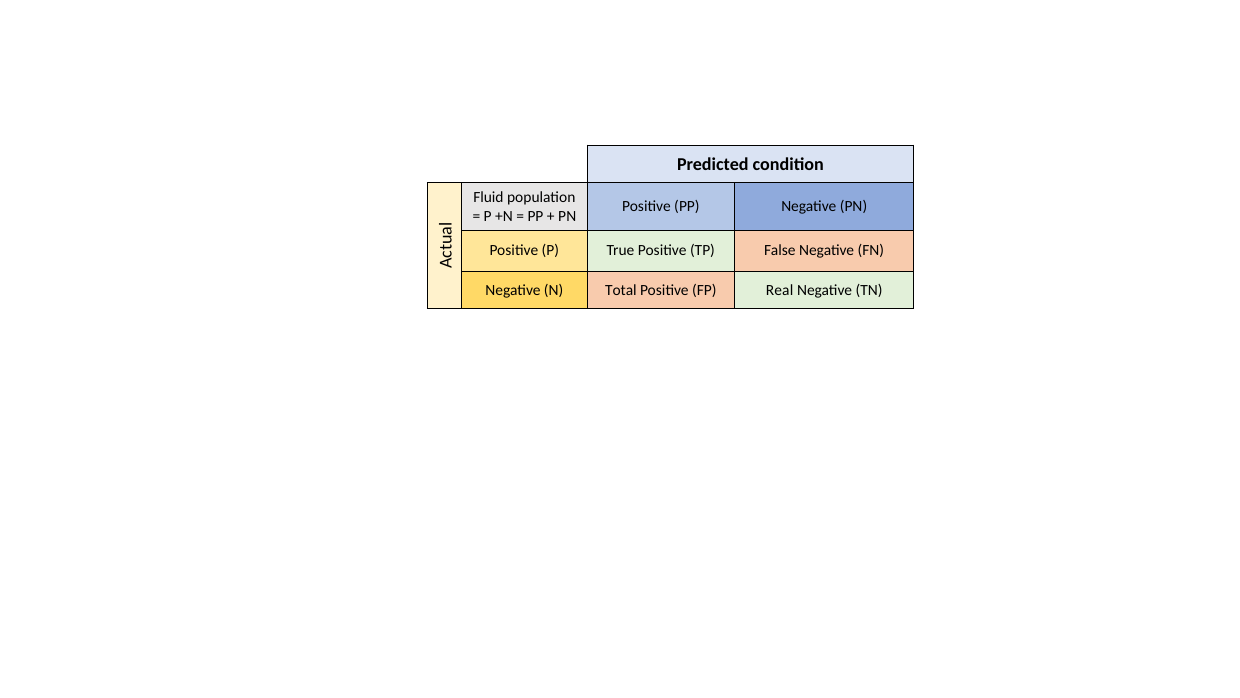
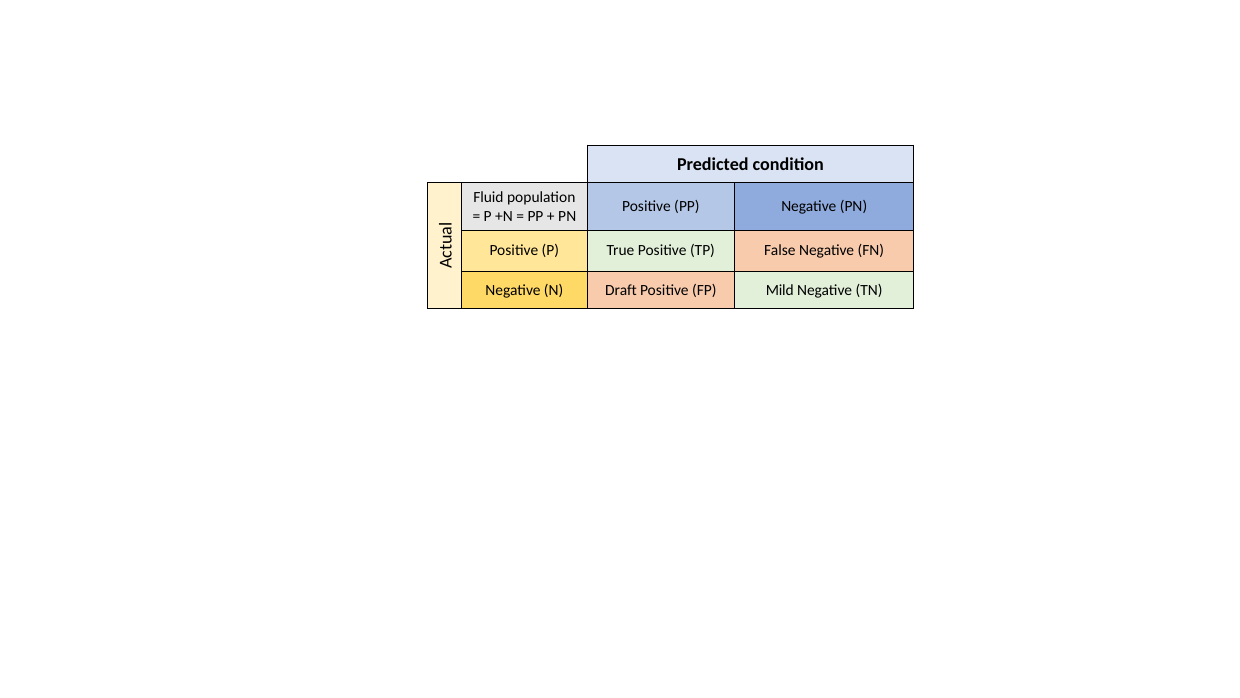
Total: Total -> Draft (621, 290)
Real: Real -> Mild (780, 290)
